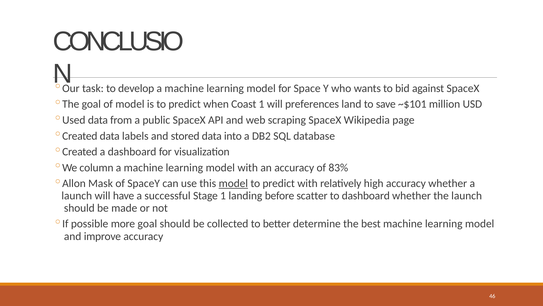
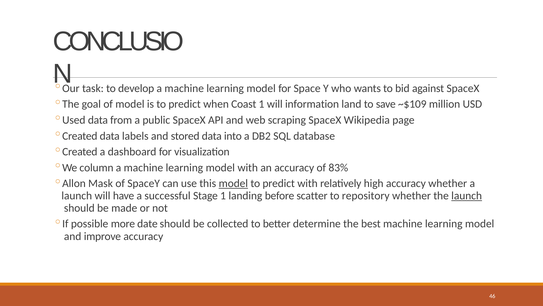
preferences: preferences -> information (312, 104)
~$101: ~$101 -> ~$109 (412, 104)
to dashboard: dashboard -> repository (366, 195)
launch underline: none -> present (467, 195)
more goal: goal -> date (147, 223)
